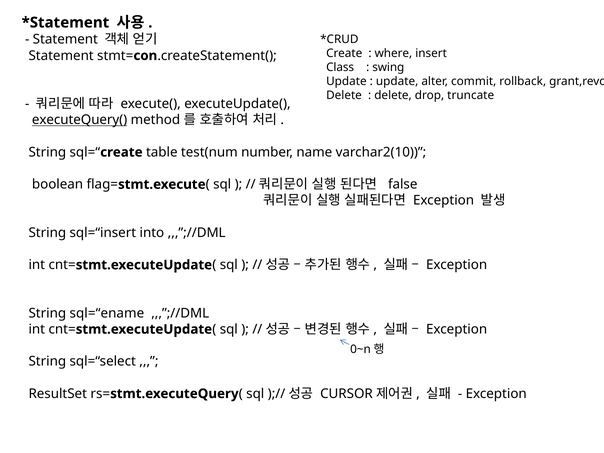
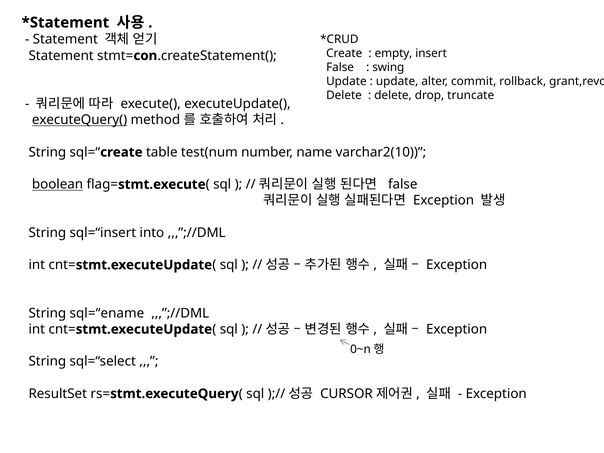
where: where -> empty (393, 53)
Class: Class -> False (340, 67)
boolean underline: none -> present (58, 184)
